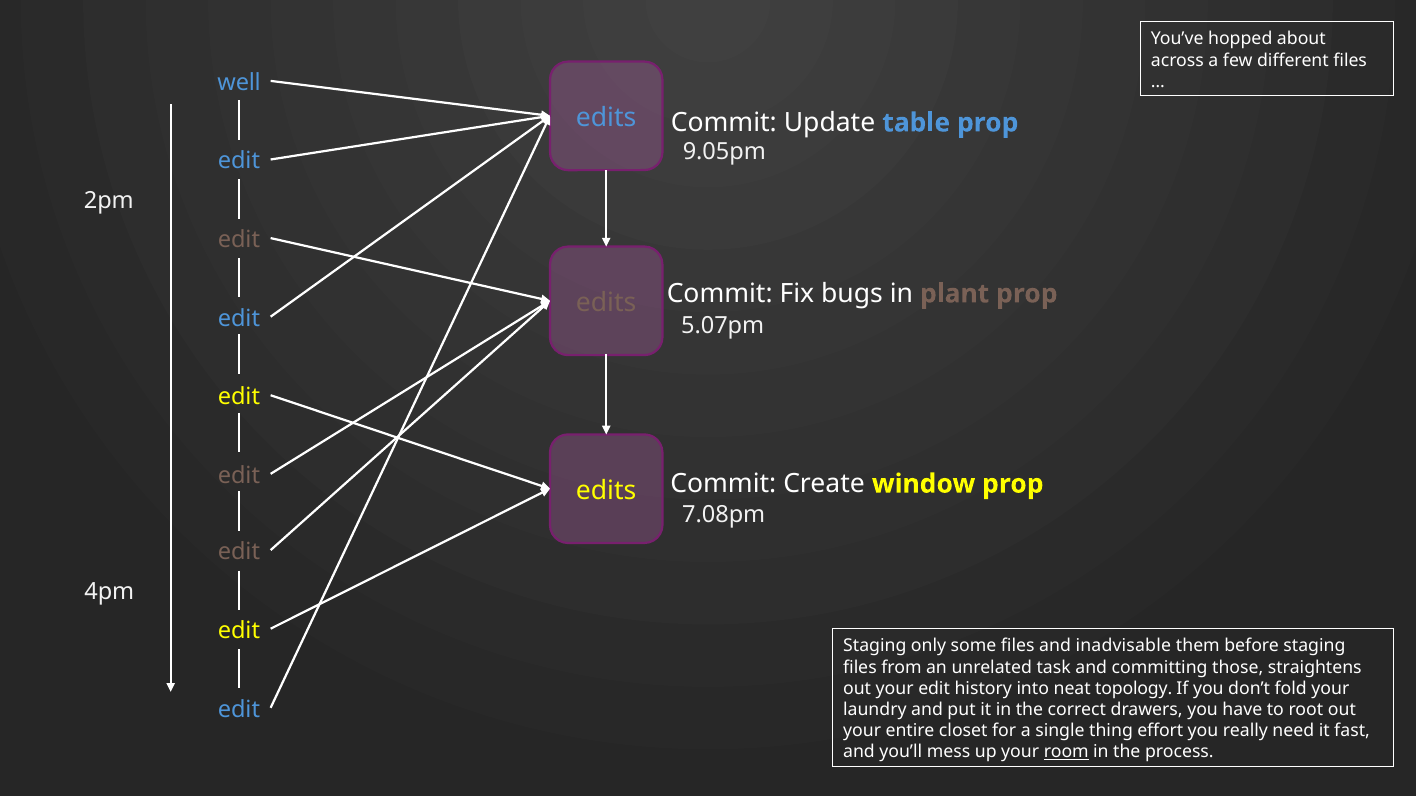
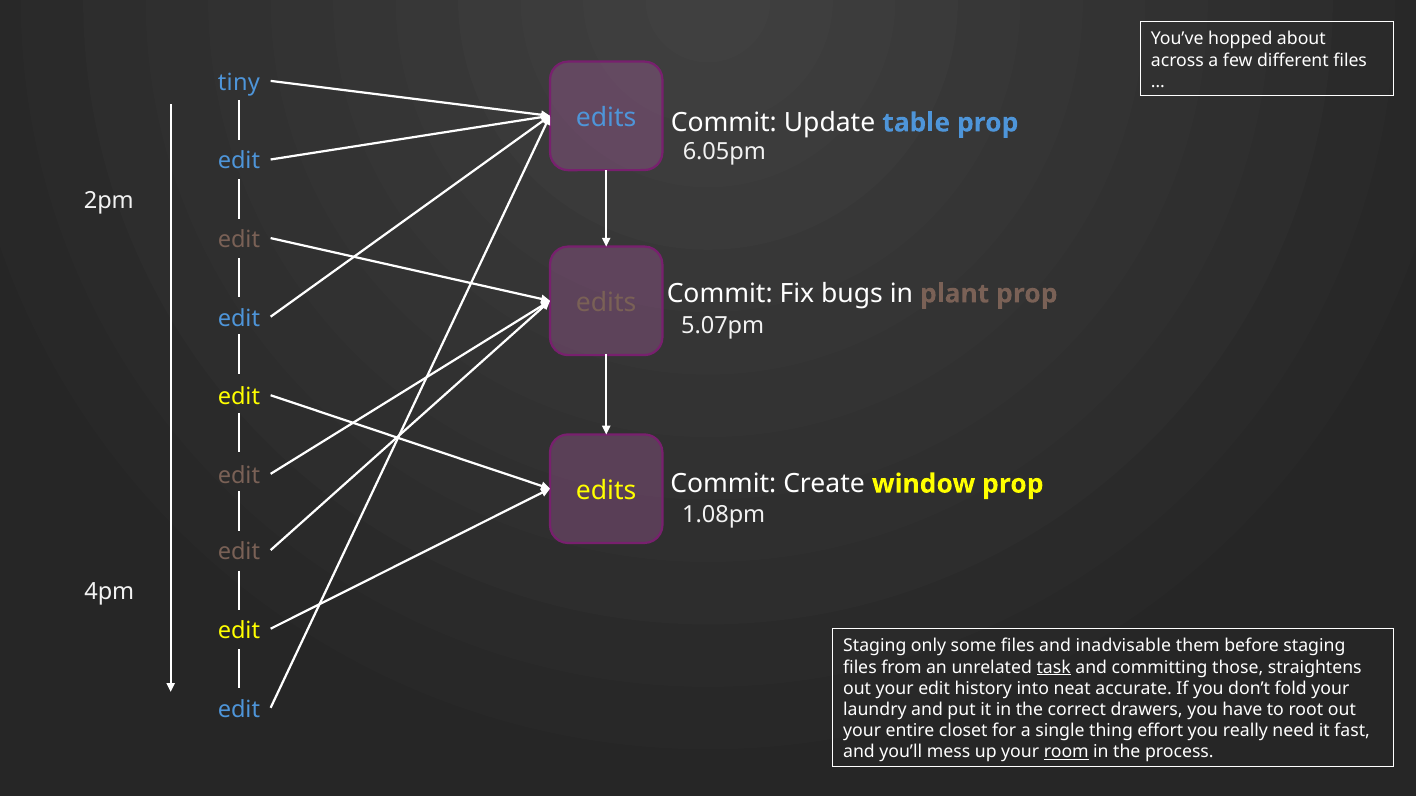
well: well -> tiny (239, 83)
9.05pm: 9.05pm -> 6.05pm (724, 152)
7.08pm: 7.08pm -> 1.08pm (724, 515)
task underline: none -> present (1054, 668)
topology: topology -> accurate (1134, 689)
